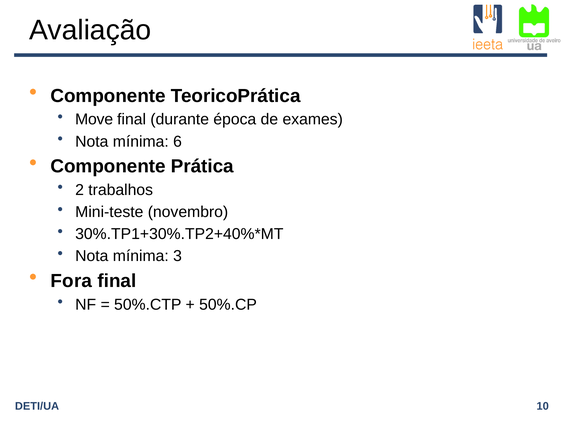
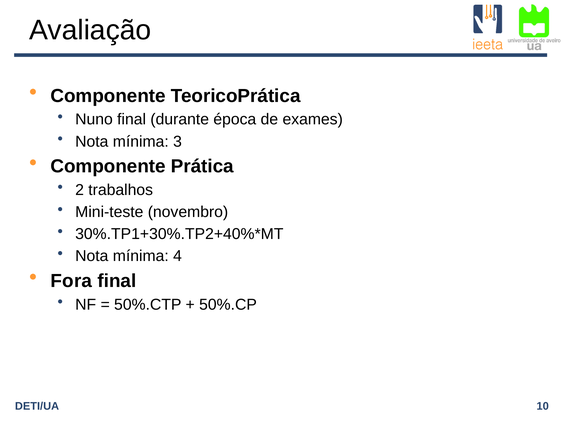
Move: Move -> Nuno (94, 119)
6: 6 -> 3 (178, 141)
3: 3 -> 4 (178, 256)
